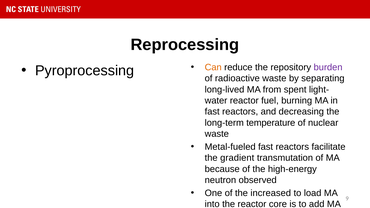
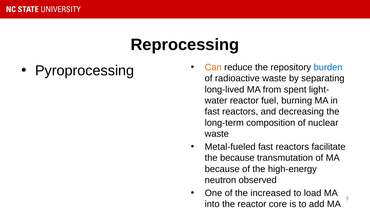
burden colour: purple -> blue (328, 67)
temperature: temperature -> composition (271, 123)
the gradient: gradient -> because (237, 158)
